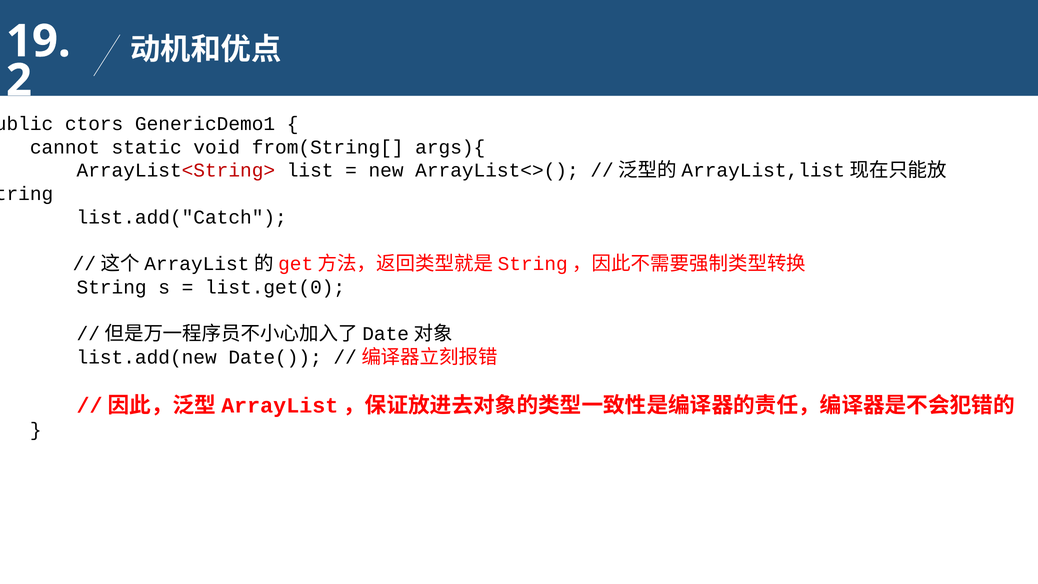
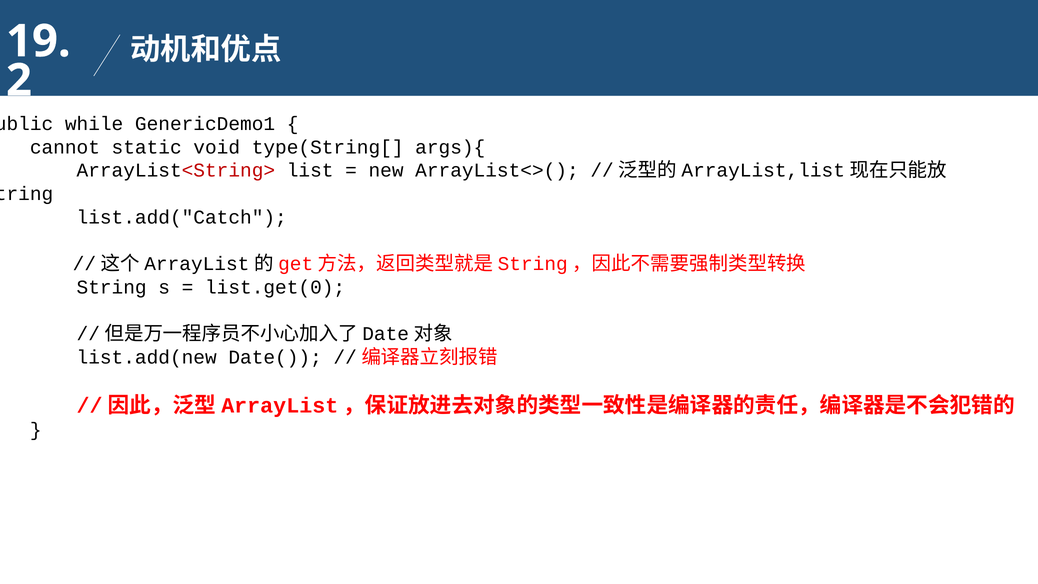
ctors: ctors -> while (94, 124)
from(String[: from(String[ -> type(String[ (328, 147)
